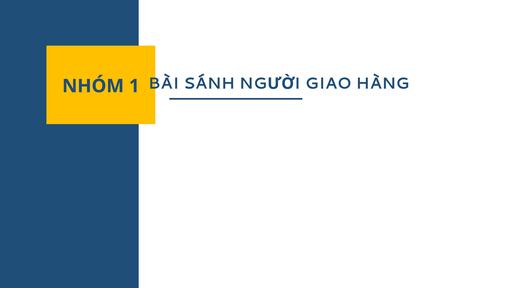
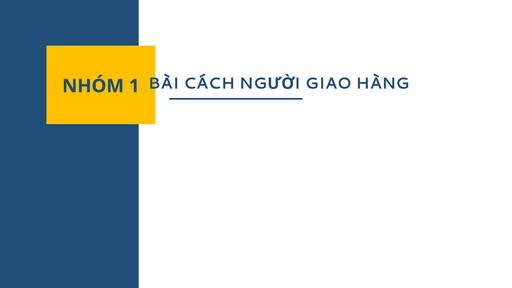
SÁNH: SÁNH -> CÁCH (209, 84)
